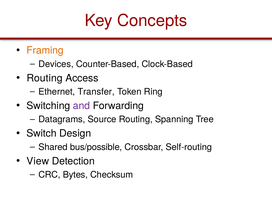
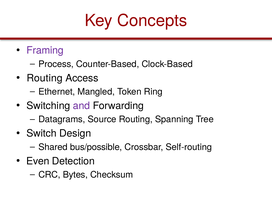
Framing colour: orange -> purple (45, 50)
Devices: Devices -> Process (56, 64)
Transfer: Transfer -> Mangled (96, 92)
View: View -> Even (38, 161)
